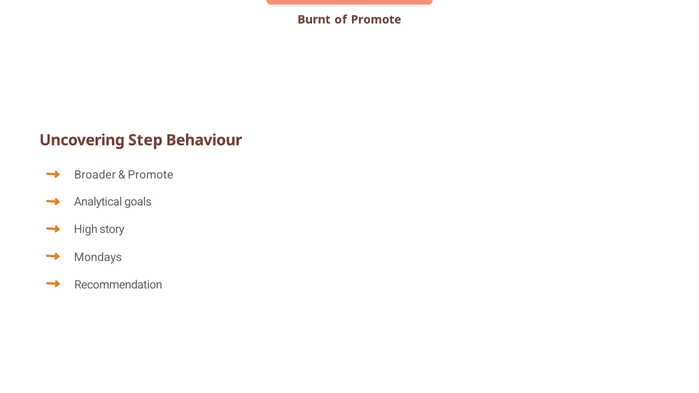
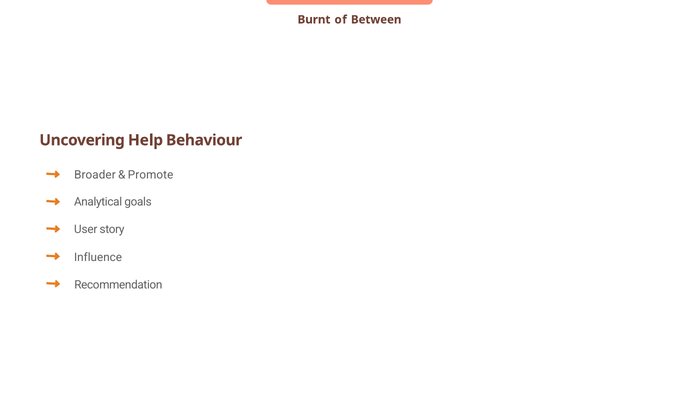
of Promote: Promote -> Between (376, 20)
Step: Step -> Help (145, 140)
High: High -> User (86, 230)
Mondays: Mondays -> Influence (98, 258)
